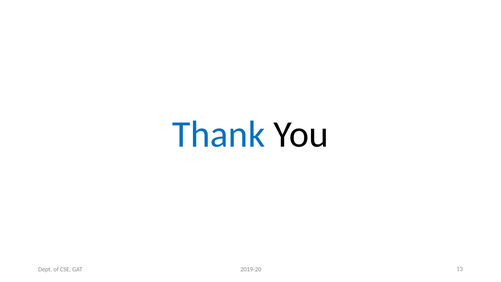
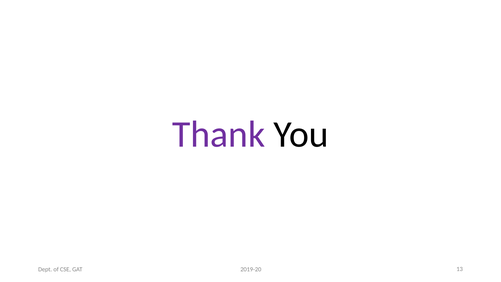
Thank colour: blue -> purple (219, 134)
